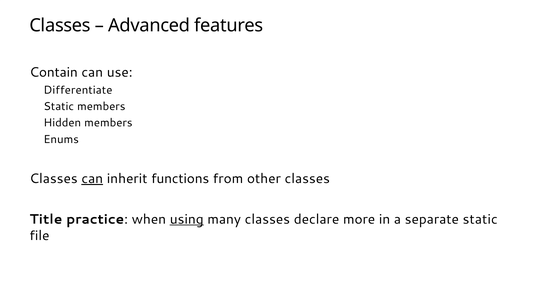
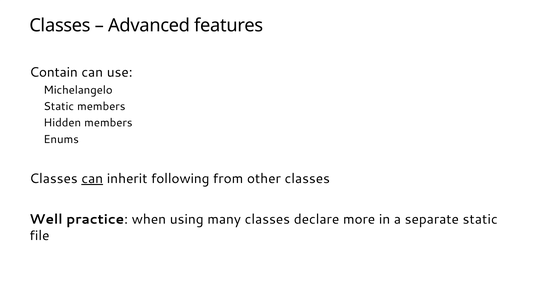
Differentiate: Differentiate -> Michelangelo (78, 90)
functions: functions -> following (180, 178)
Title: Title -> Well (46, 219)
using underline: present -> none (187, 219)
